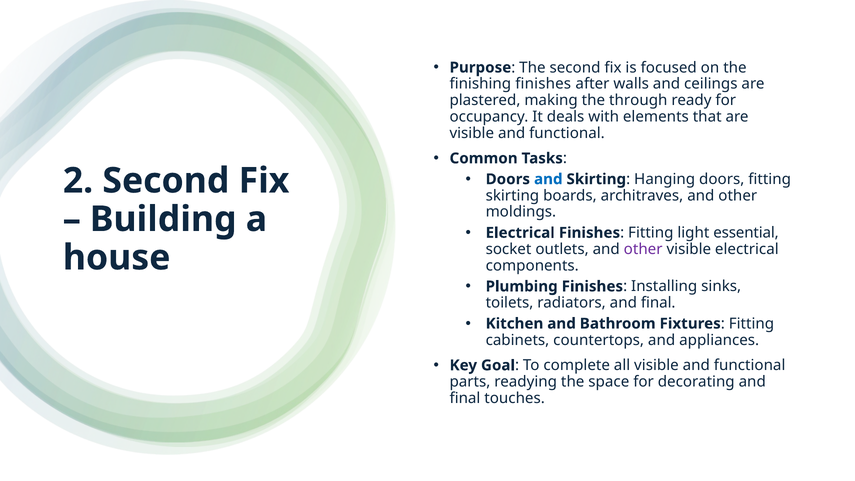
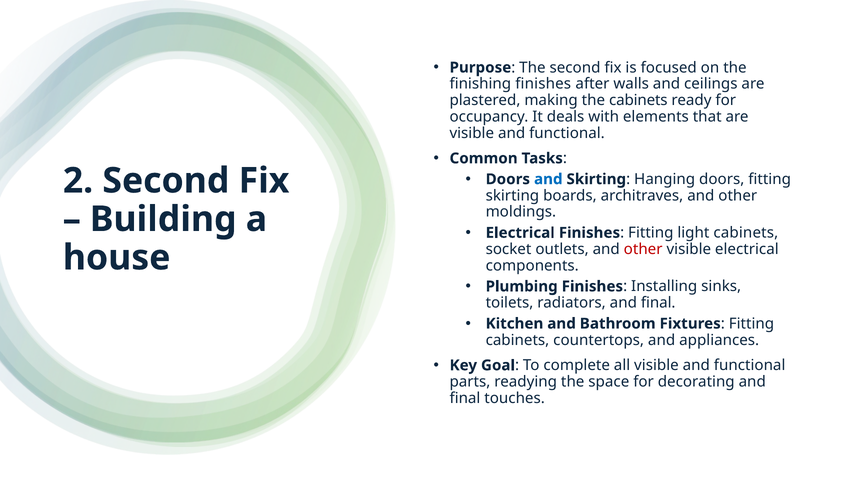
the through: through -> cabinets (638, 100)
light essential: essential -> cabinets (746, 233)
other colour: purple -> red (643, 249)
